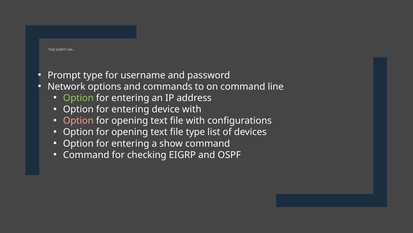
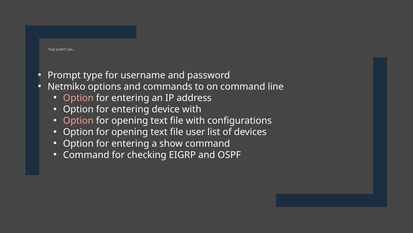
Network: Network -> Netmiko (66, 86)
Option colour: light green -> pink (78, 98)
file type: type -> user (195, 132)
